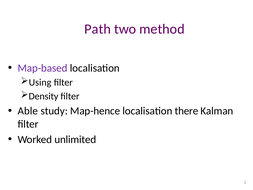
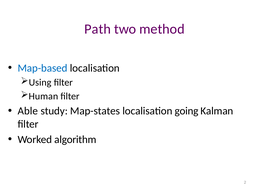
Map-based colour: purple -> blue (43, 68)
Density: Density -> Human (43, 96)
Map-hence: Map-hence -> Map-states (95, 111)
there: there -> going (186, 111)
unlimited: unlimited -> algorithm (75, 139)
